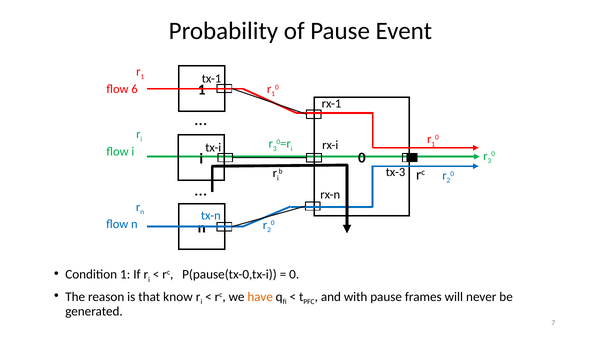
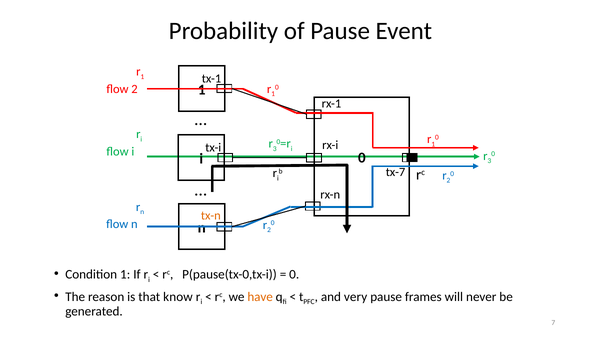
flow 6: 6 -> 2 (135, 89)
tx-3: tx-3 -> tx-7 (396, 172)
tx-n colour: blue -> orange (211, 215)
with: with -> very (356, 297)
